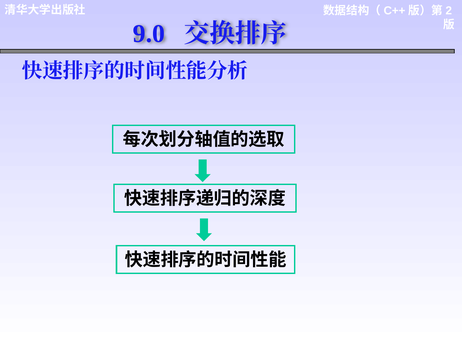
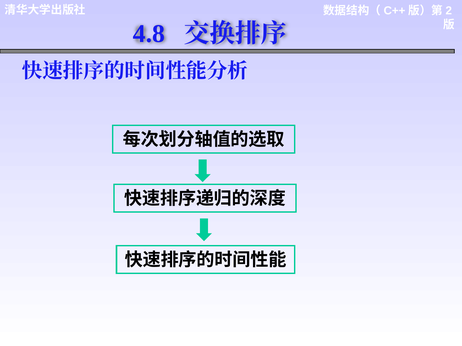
9.0: 9.0 -> 4.8 (149, 34)
